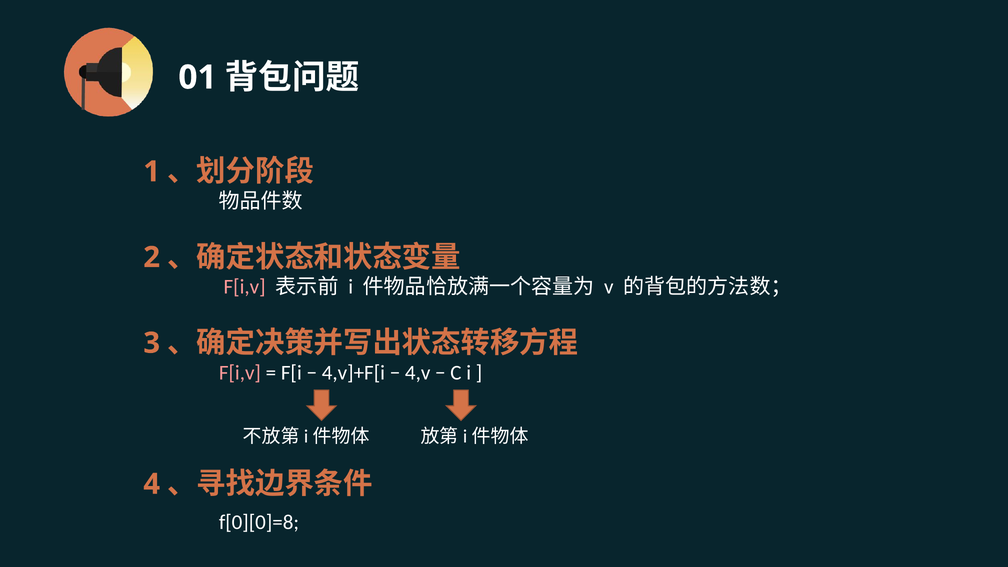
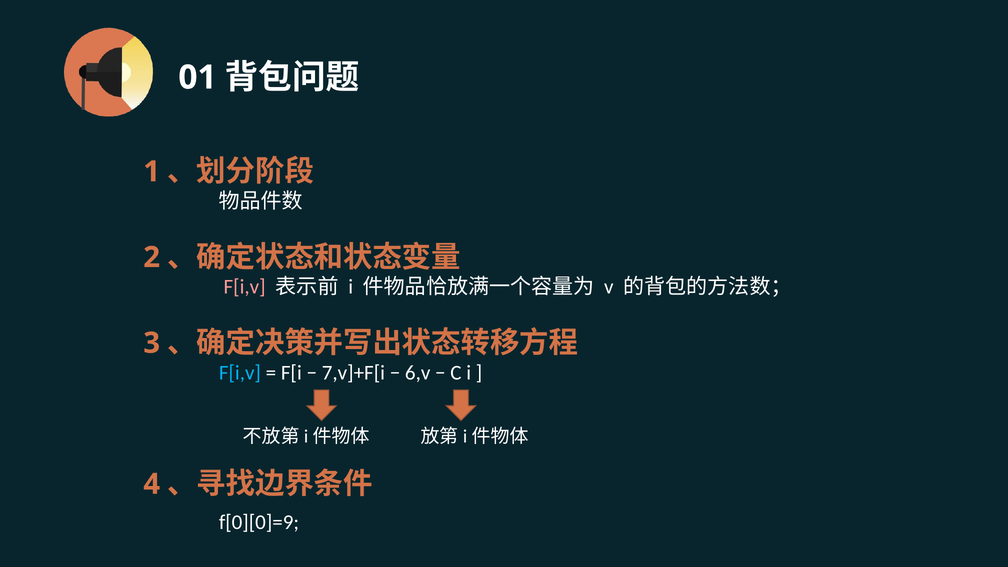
F[i,v colour: pink -> light blue (240, 373)
4,v]+F[i: 4,v]+F[i -> 7,v]+F[i (353, 373)
4,v: 4,v -> 6,v (418, 373)
f[0][0]=8: f[0][0]=8 -> f[0][0]=9 (259, 522)
